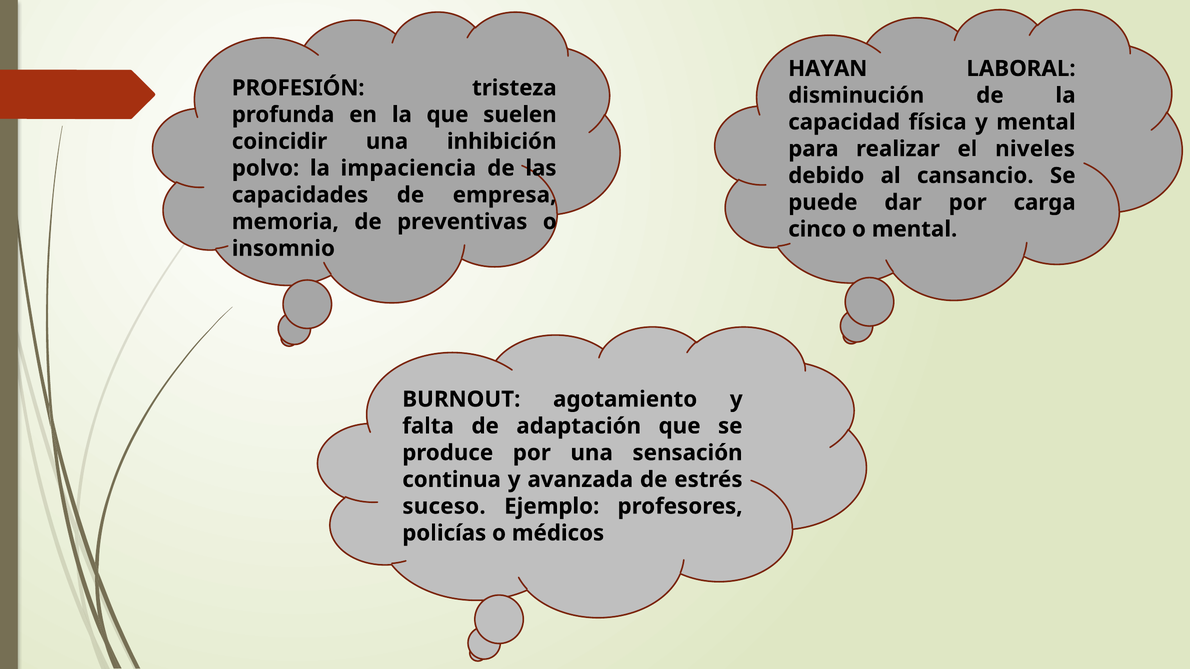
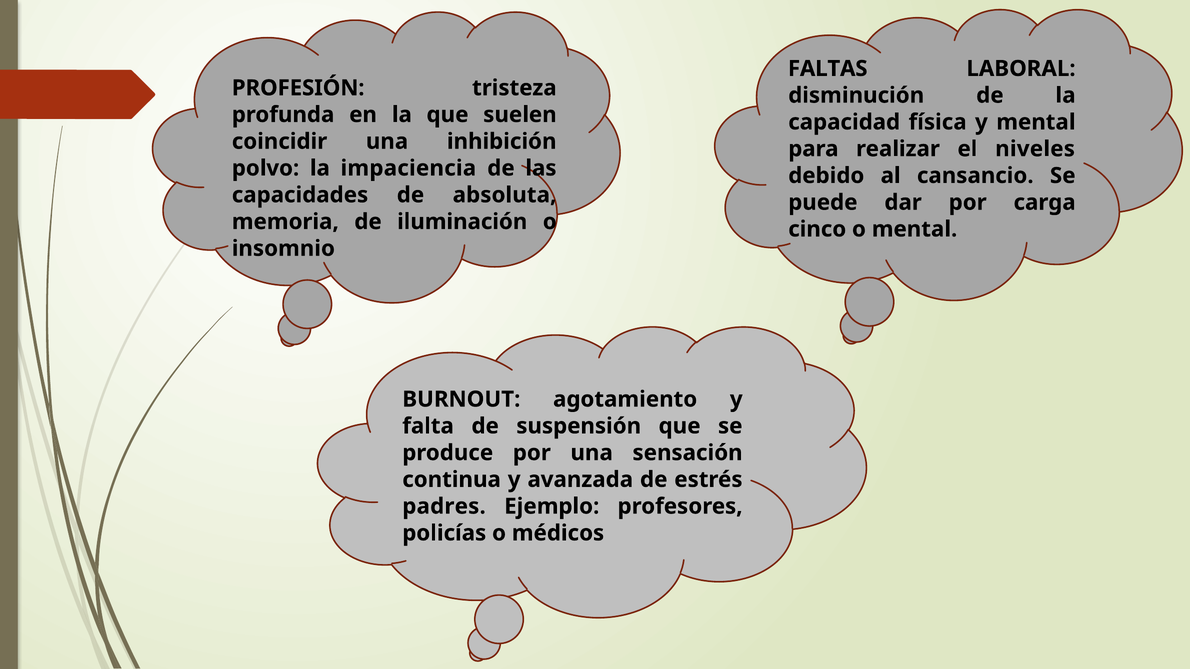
HAYAN: HAYAN -> FALTAS (828, 69)
empresa: empresa -> absoluta (505, 195)
preventivas: preventivas -> iluminación (462, 222)
adaptación: adaptación -> suspensión (579, 426)
suceso: suceso -> padres (444, 507)
